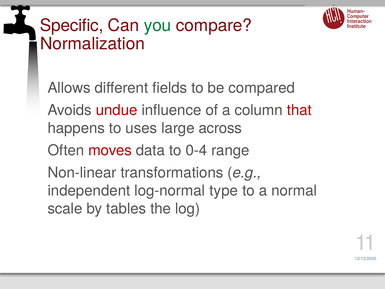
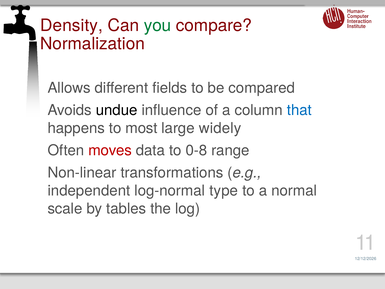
Specific: Specific -> Density (71, 26)
undue colour: red -> black (117, 110)
that colour: red -> blue (299, 110)
uses: uses -> most (141, 128)
across: across -> widely (220, 128)
0-4: 0-4 -> 0-8 (196, 150)
